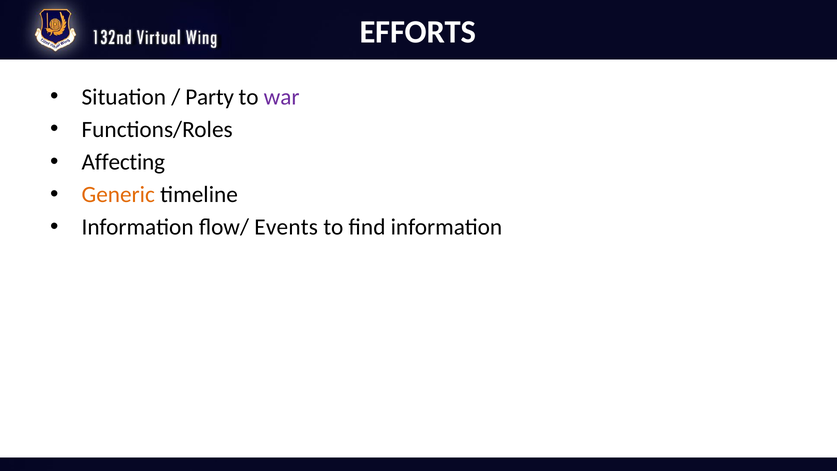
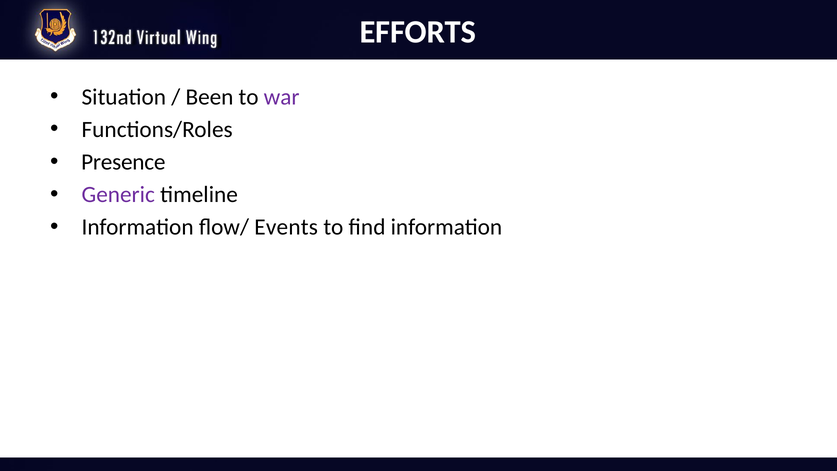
Party: Party -> Been (210, 97)
Affecting: Affecting -> Presence (123, 162)
Generic colour: orange -> purple (118, 195)
